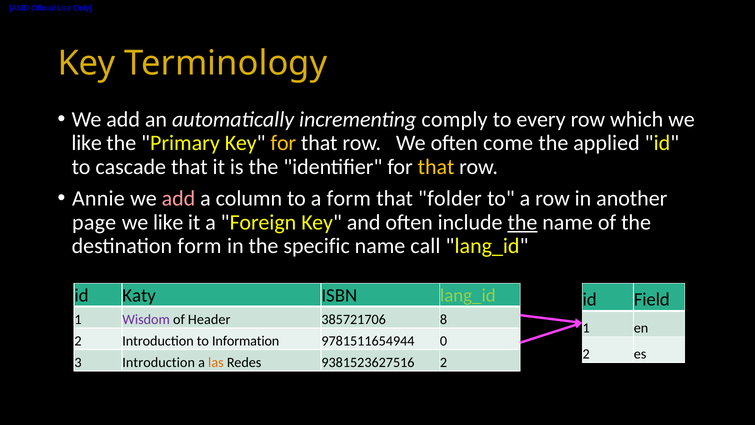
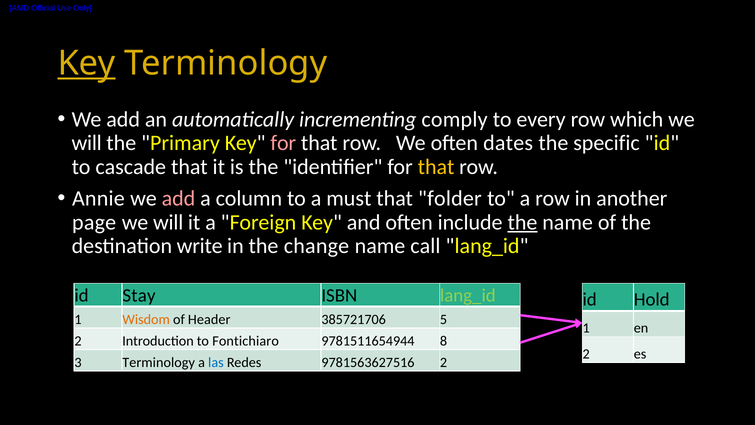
Key underline: none -> present (87, 63)
like: like -> will (87, 143)
for colour: yellow -> pink (283, 143)
come: come -> dates (508, 143)
applied: applied -> specific (606, 143)
a form: form -> must (349, 198)
like: like -> will (168, 222)
destination form: form -> write (200, 246)
specific: specific -> change (316, 246)
Katy: Katy -> Stay (139, 295)
Field: Field -> Hold (652, 299)
Wisdom colour: purple -> orange (146, 319)
8: 8 -> 5 (444, 319)
Information: Information -> Fontichiaro (246, 341)
0: 0 -> 8 (444, 341)
3 Introduction: Introduction -> Terminology (159, 362)
las colour: orange -> blue (216, 362)
9381523627516: 9381523627516 -> 9781563627516 (368, 362)
